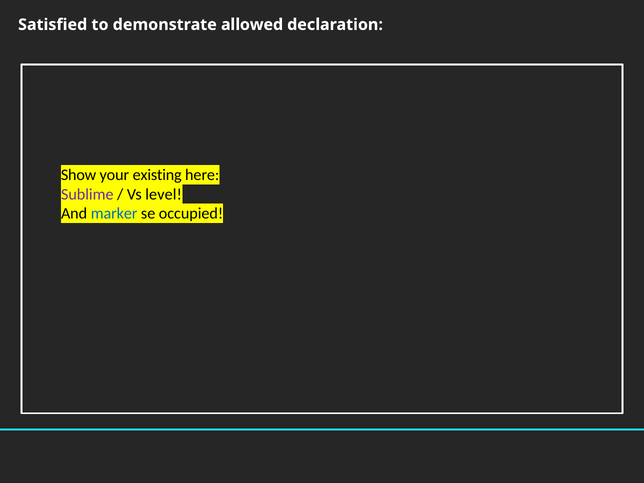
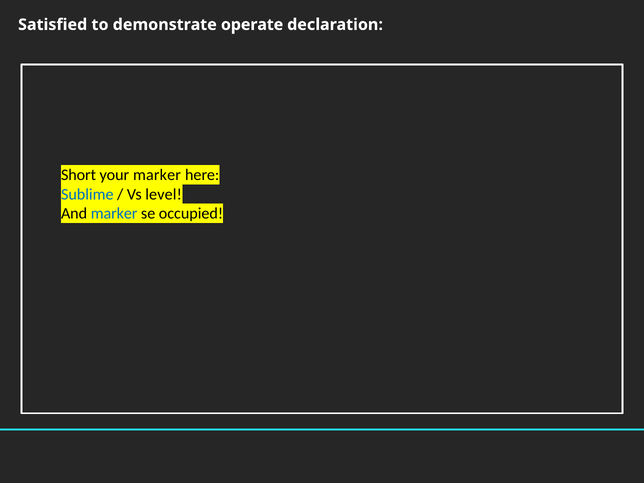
allowed: allowed -> operate (252, 25)
Show: Show -> Short (79, 175)
your existing: existing -> marker (157, 175)
Sublime colour: purple -> blue (87, 194)
